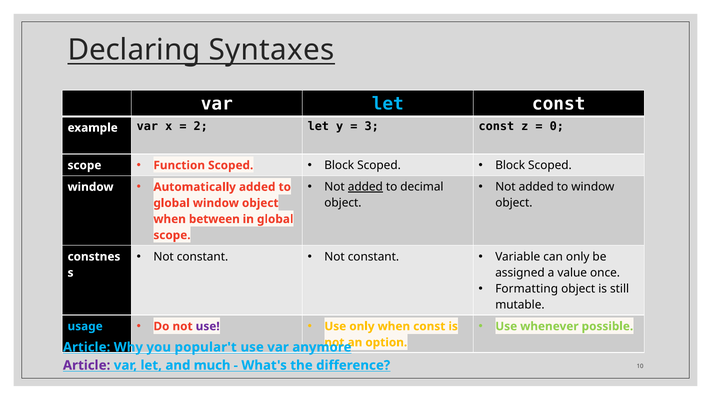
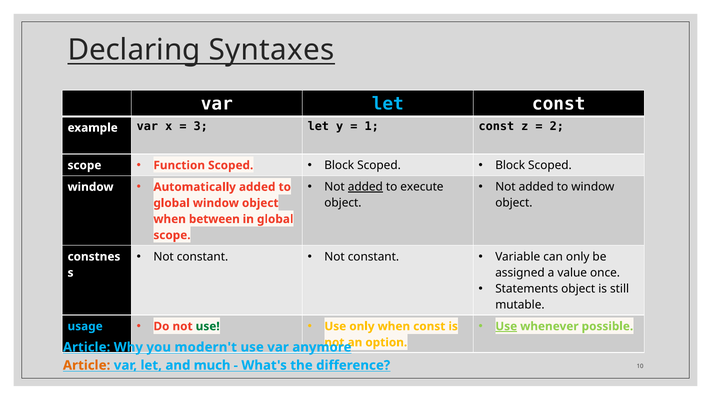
2: 2 -> 3 (201, 126)
3: 3 -> 1 (372, 126)
0: 0 -> 2 (557, 126)
decimal: decimal -> execute (422, 187)
Formatting: Formatting -> Statements (527, 289)
Use underline: none -> present (506, 326)
use colour: purple -> green (208, 326)
popular't: popular't -> modern't (206, 347)
Article colour: purple -> orange (87, 365)
